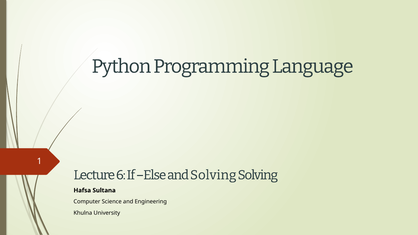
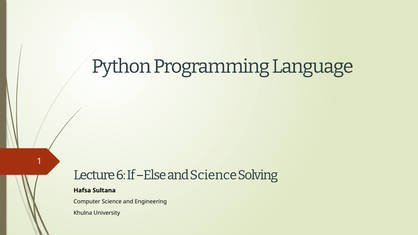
and Solving: Solving -> Science (213, 175)
